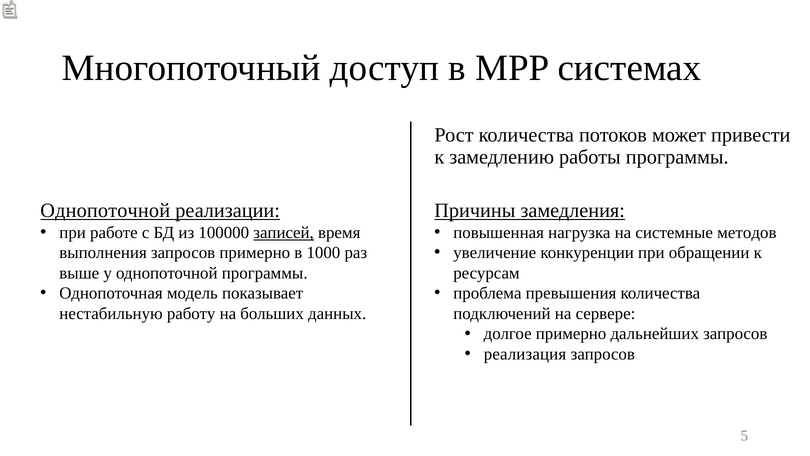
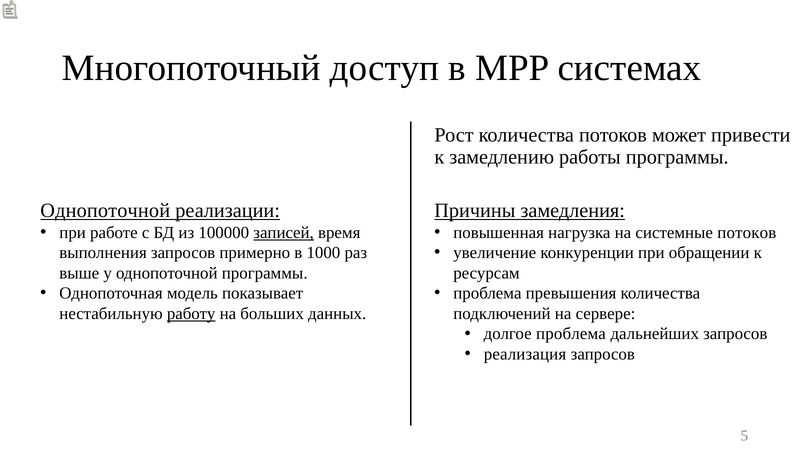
системные методов: методов -> потоков (747, 232)
работу underline: none -> present (191, 313)
долгое примерно: примерно -> проблема (571, 334)
